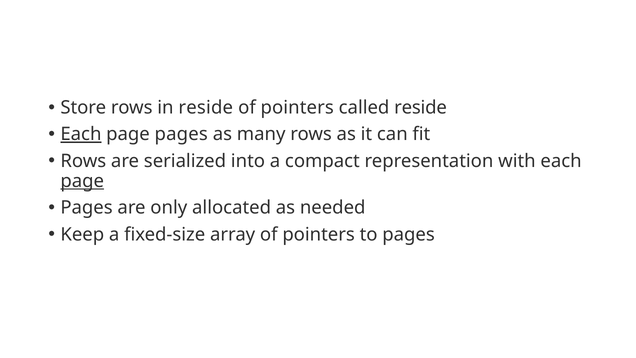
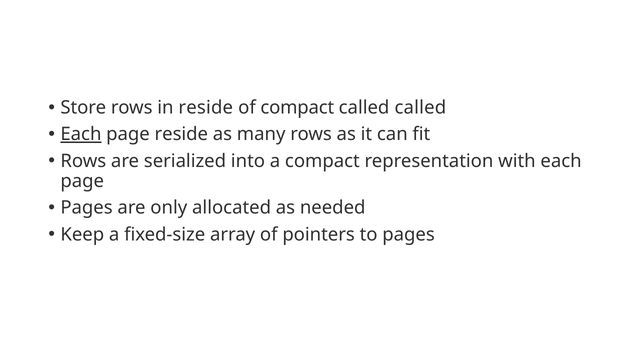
pointers: pointers -> compact (297, 108)
called reside: reside -> called (420, 108)
page pages: pages -> reside (181, 134)
page underline: present -> none (82, 181)
